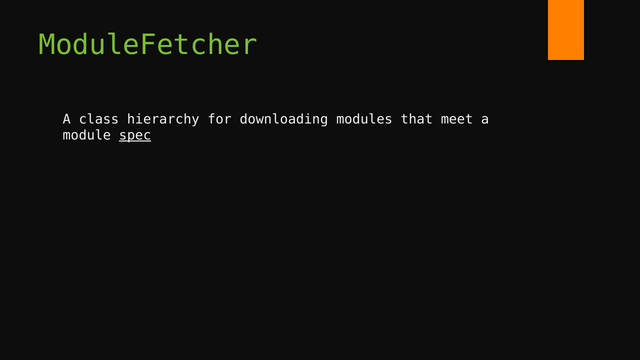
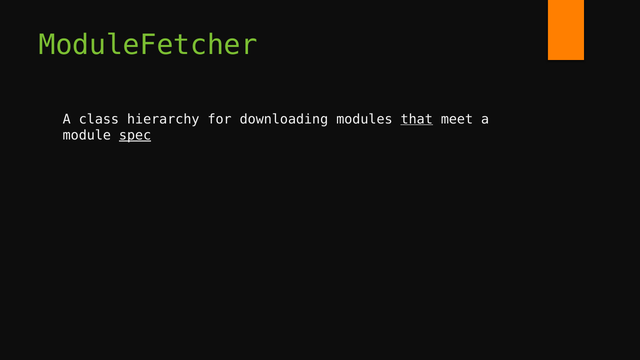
that underline: none -> present (417, 119)
